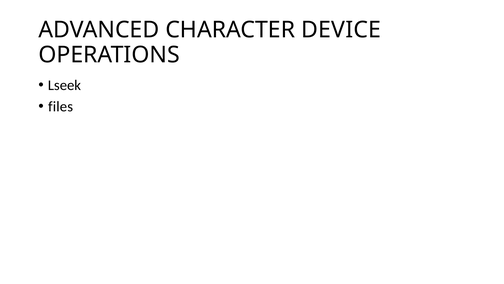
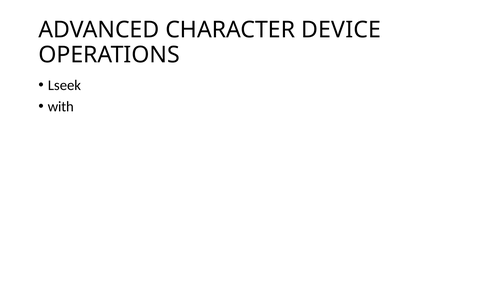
files: files -> with (61, 106)
